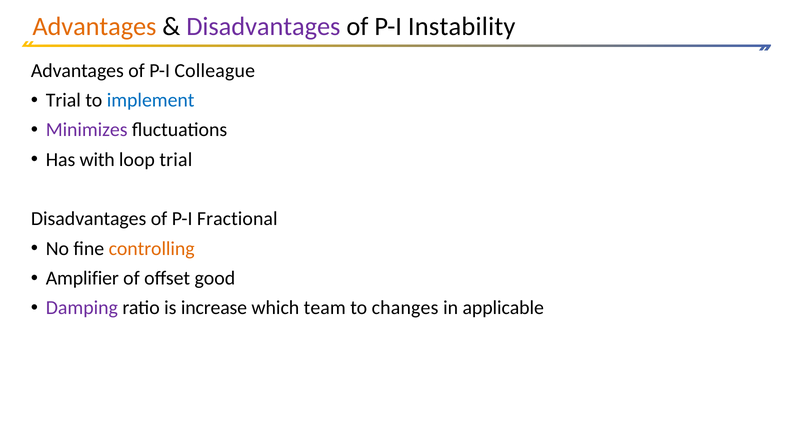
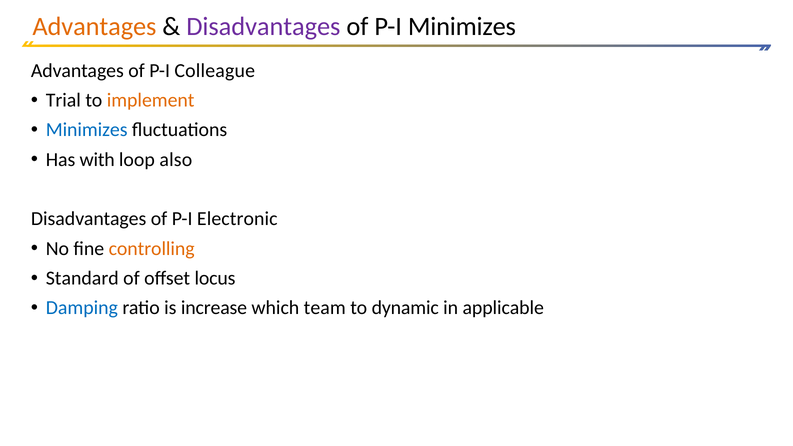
P-I Instability: Instability -> Minimizes (462, 26)
implement colour: blue -> orange (151, 100)
Minimizes colour: purple -> blue (87, 130)
loop trial: trial -> also (176, 160)
Fractional: Fractional -> Electronic (237, 219)
Amplifier: Amplifier -> Standard (82, 278)
good: good -> locus (215, 278)
Damping colour: purple -> blue (82, 308)
changes: changes -> dynamic (405, 308)
